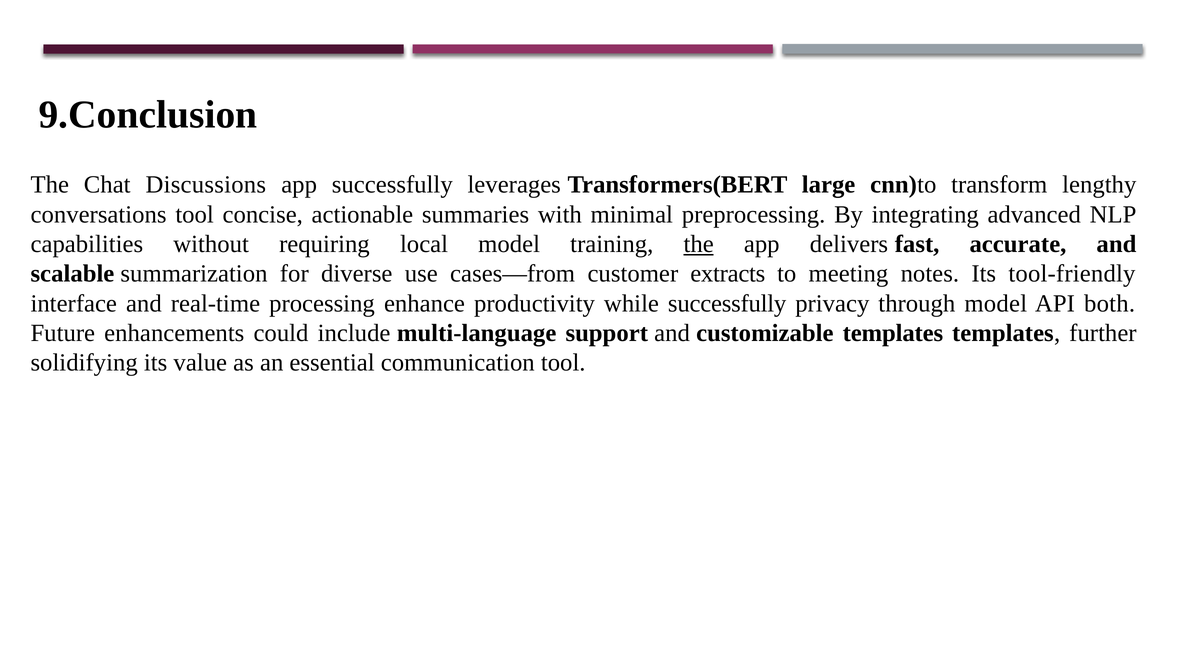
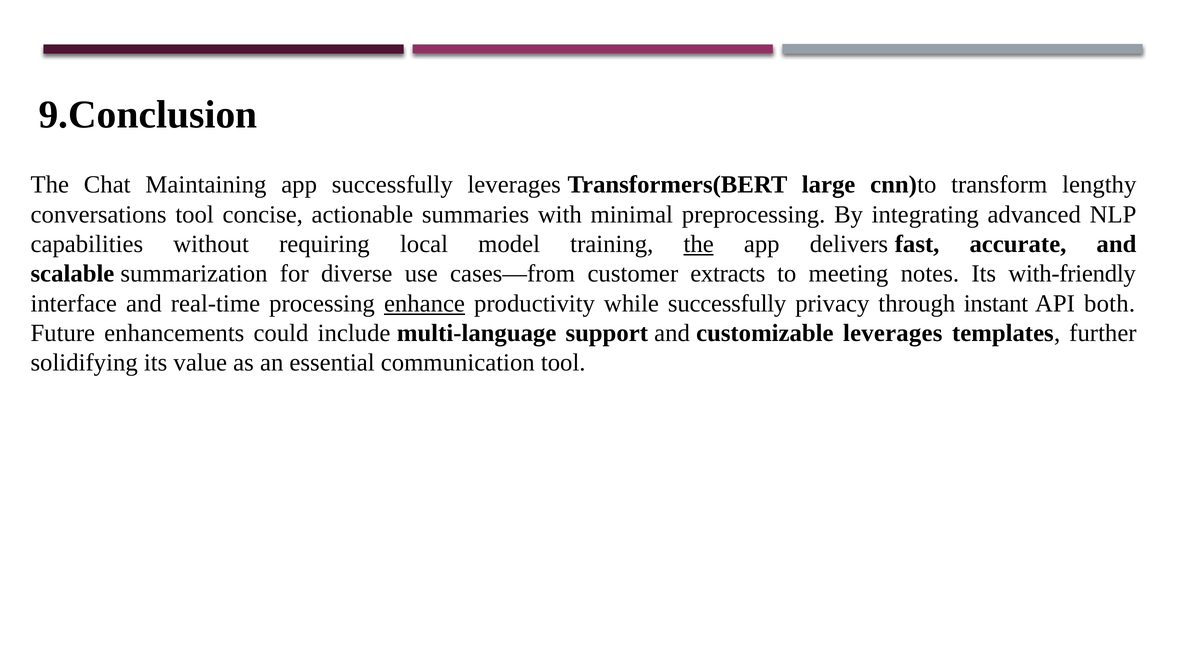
Discussions: Discussions -> Maintaining (206, 185)
tool-friendly: tool-friendly -> with-friendly (1072, 274)
enhance underline: none -> present (424, 303)
through model: model -> instant (996, 303)
customizable templates: templates -> leverages (893, 333)
